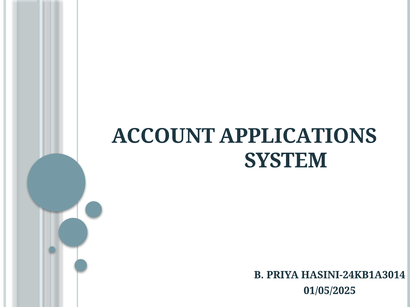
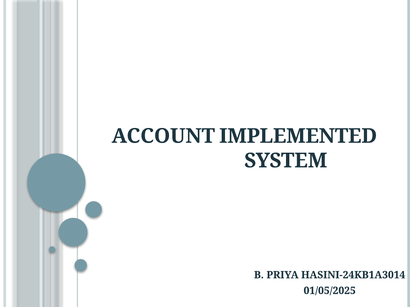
APPLICATIONS: APPLICATIONS -> IMPLEMENTED (298, 136)
